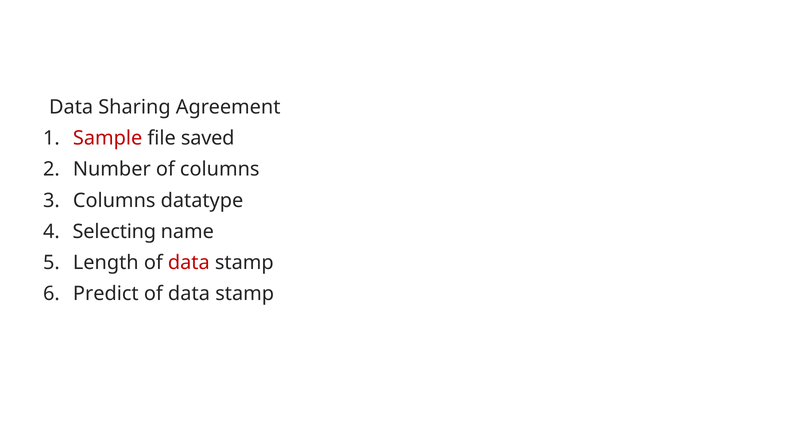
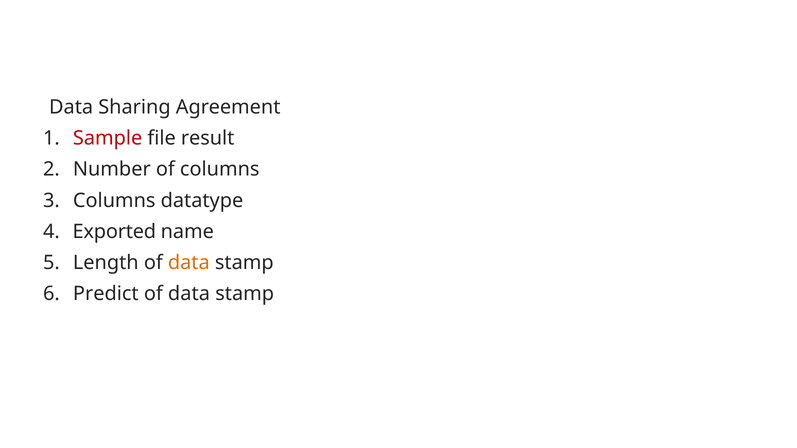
saved: saved -> result (208, 138)
Selecting: Selecting -> Exported (114, 232)
data colour: red -> orange (189, 263)
